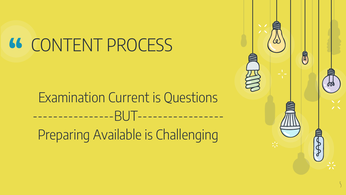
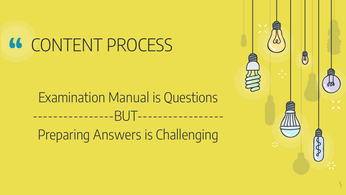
Current: Current -> Manual (129, 98)
Available: Available -> Answers (117, 135)
